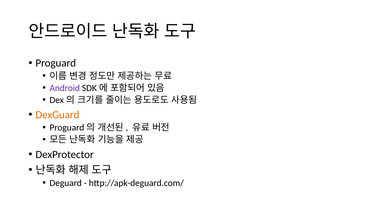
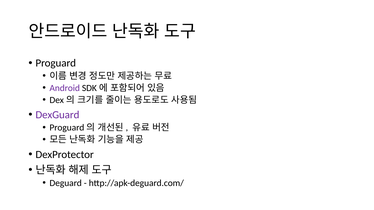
DexGuard colour: orange -> purple (57, 115)
